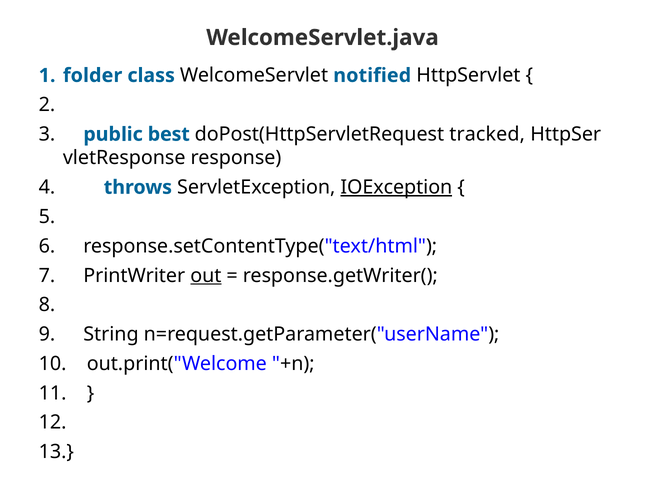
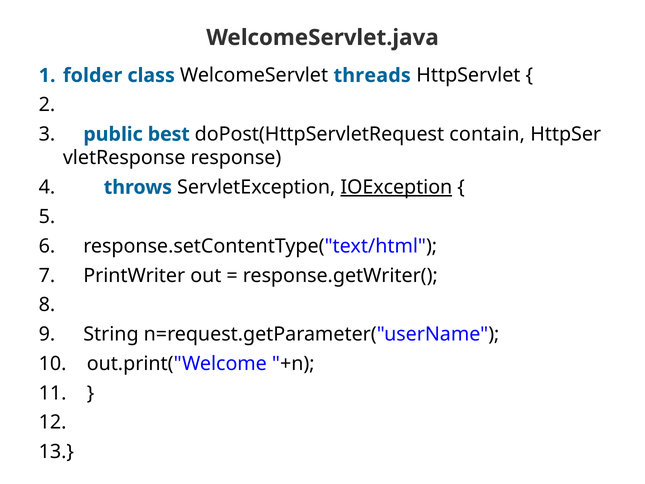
notified: notified -> threads (372, 75)
tracked: tracked -> contain (487, 134)
out underline: present -> none (206, 275)
